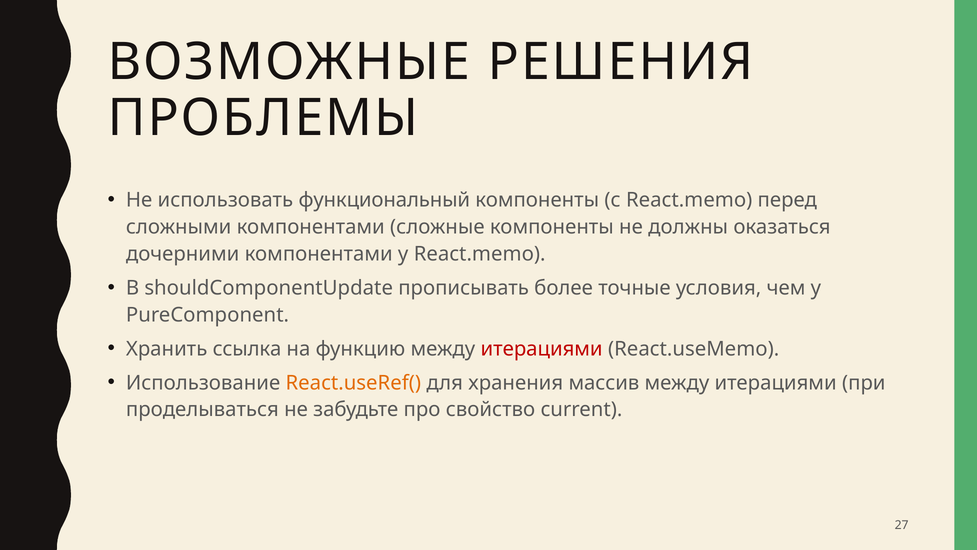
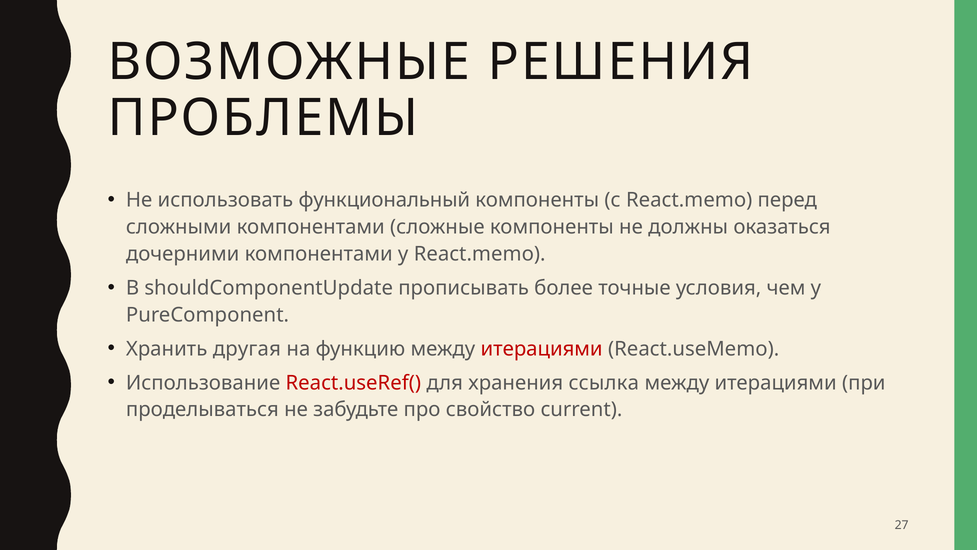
ссылка: ссылка -> другая (247, 349)
React.useRef( colour: orange -> red (353, 383)
массив: массив -> ссылка (604, 383)
